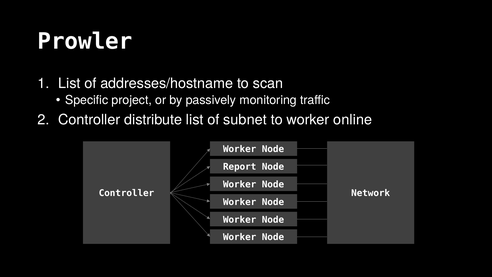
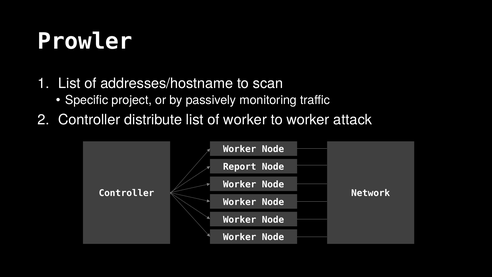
of subnet: subnet -> worker (245, 120)
online: online -> attack (353, 120)
